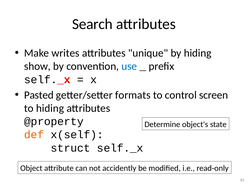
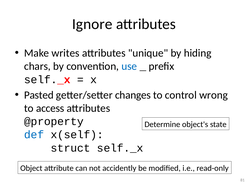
Search: Search -> Ignore (92, 24)
show: show -> chars (37, 66)
formats: formats -> changes (133, 95)
screen: screen -> wrong (214, 95)
to hiding: hiding -> access (50, 108)
def colour: orange -> blue (34, 135)
